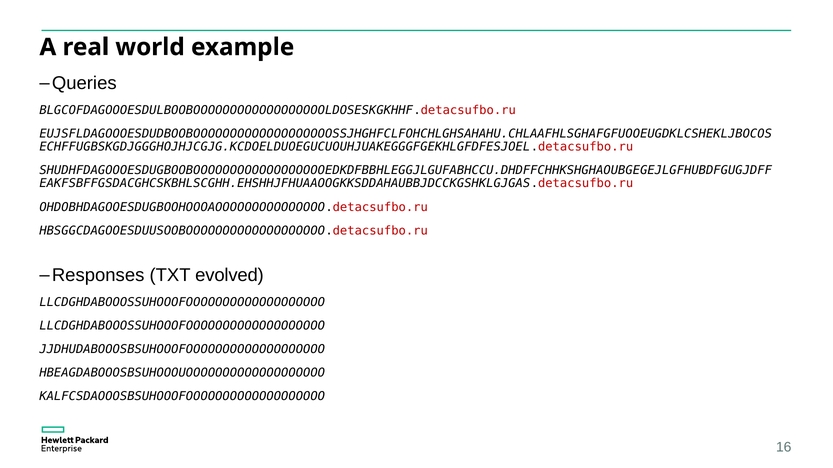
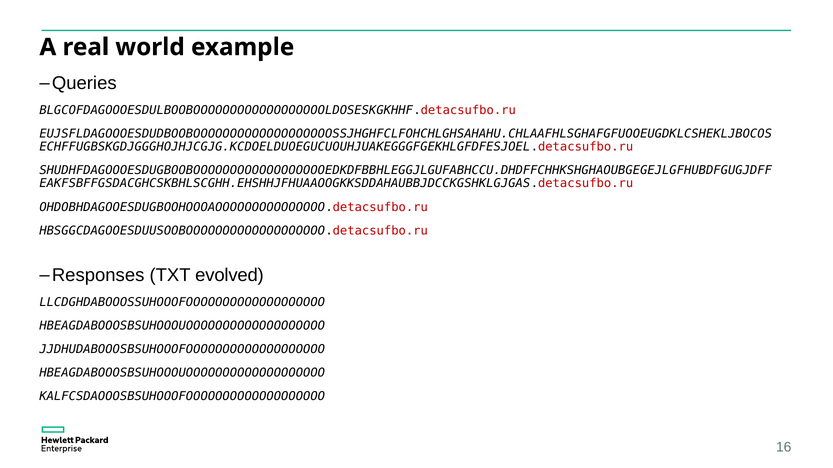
LLCDGHDABOOOSSUHOOOFOOOOOOOOOOOOOOOOOOO: LLCDGHDABOOOSSUHOOOFOOOOOOOOOOOOOOOOOOO -> HBEAGDABOOOSBSUHOOOUOOOOOOOOOOOOOOOOOOO (182, 326)
